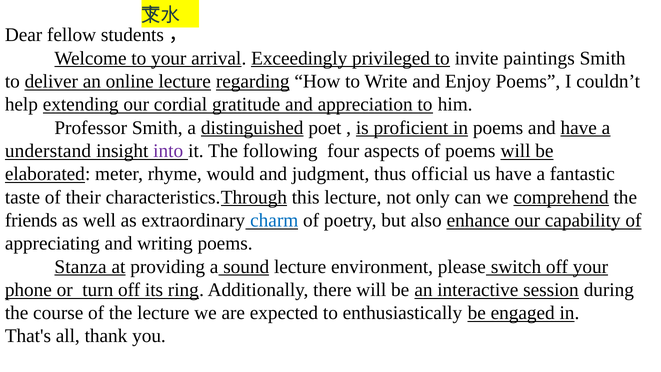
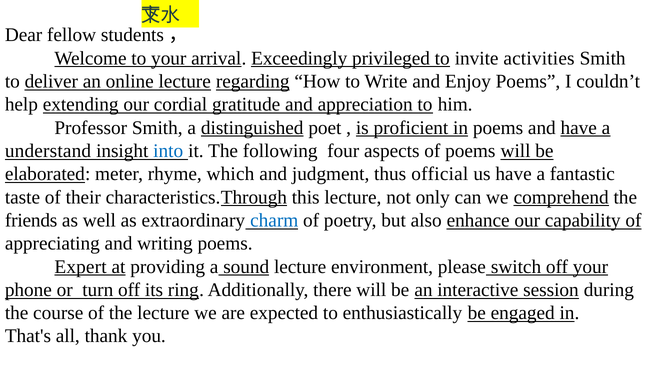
paintings: paintings -> activities (539, 58)
into colour: purple -> blue (168, 151)
would: would -> which (230, 174)
Stanza: Stanza -> Expert (81, 267)
